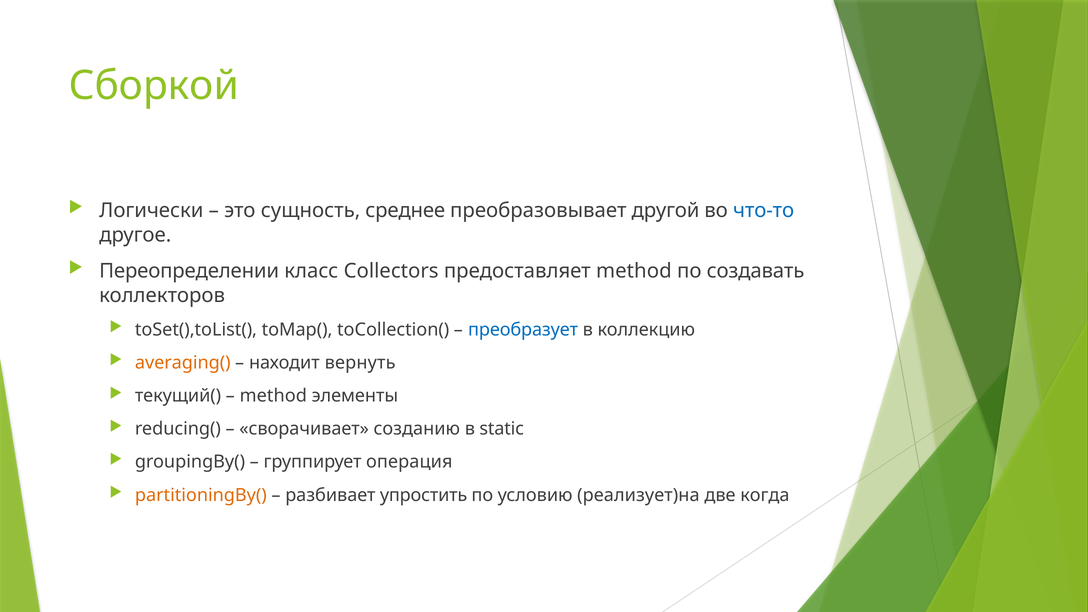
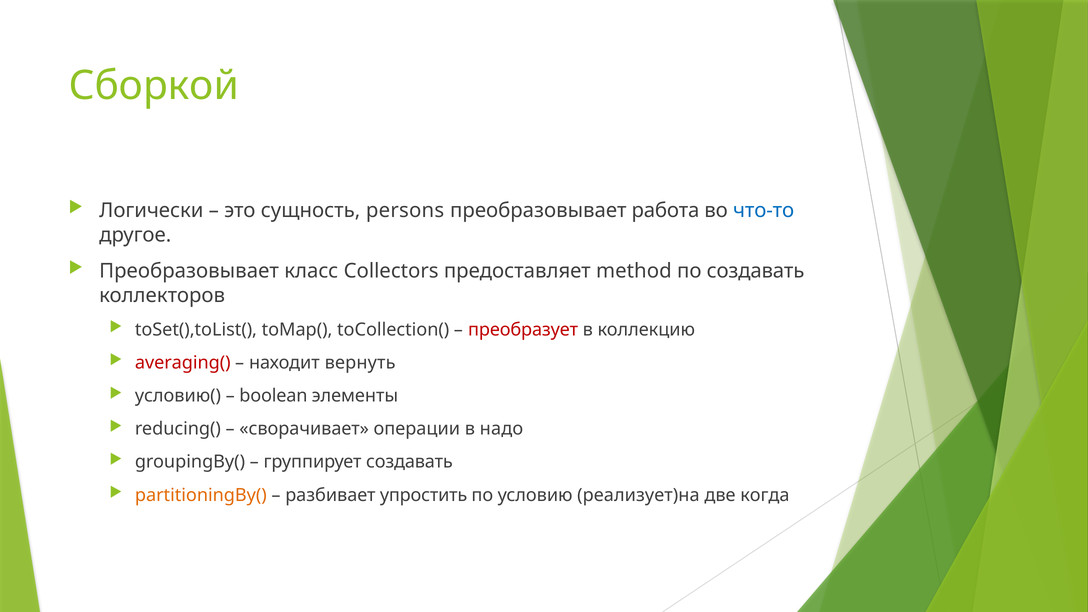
среднее: среднее -> persons (405, 211)
другой: другой -> работа (666, 211)
Переопределении: Переопределении -> Преобразовывает (189, 271)
преобразует colour: blue -> red (523, 330)
averaging( colour: orange -> red (183, 363)
текущий(: текущий( -> условию( (178, 396)
method: method -> boolean (273, 396)
созданию: созданию -> операции (417, 429)
static: static -> надо (501, 429)
группирует операция: операция -> создавать (409, 462)
